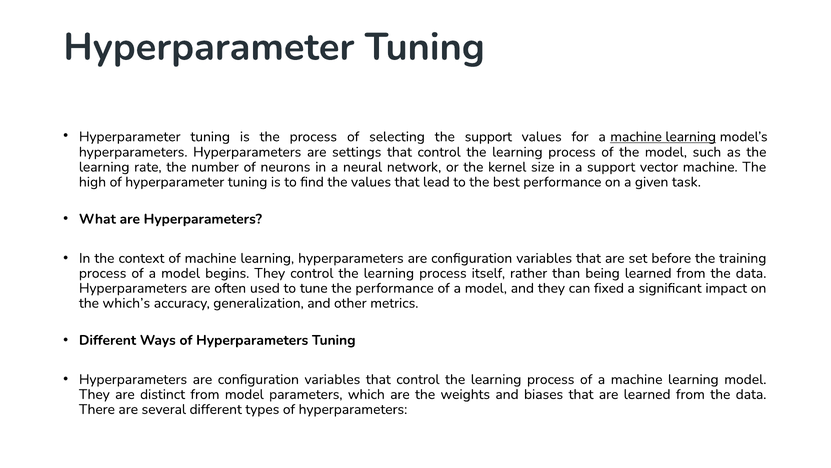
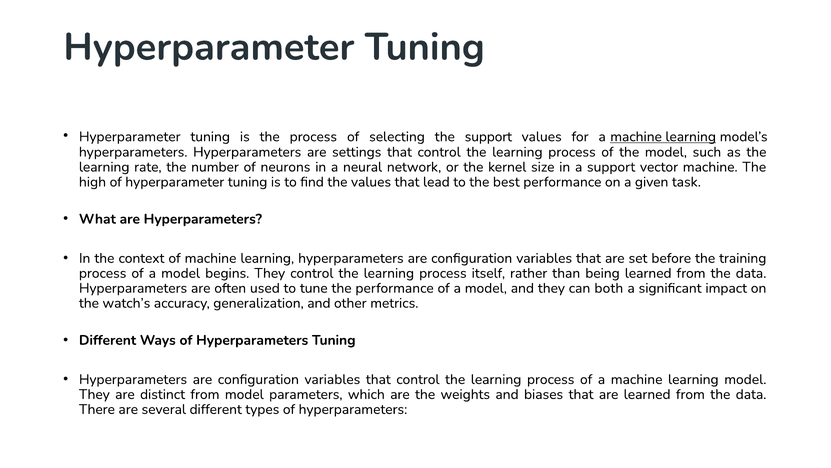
fixed: fixed -> both (609, 288)
which’s: which’s -> watch’s (126, 303)
